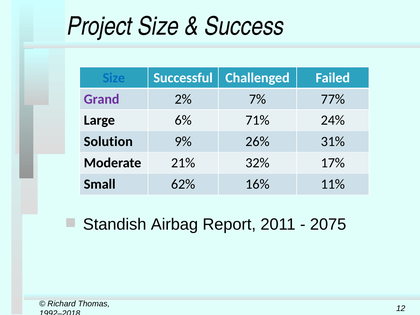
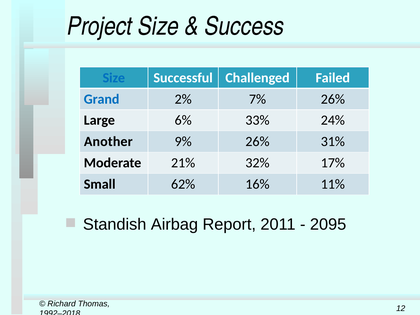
Grand colour: purple -> blue (102, 99)
7% 77%: 77% -> 26% (333, 99)
71%: 71% -> 33% (257, 120)
Solution: Solution -> Another (108, 142)
2075: 2075 -> 2095 (328, 225)
